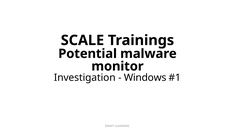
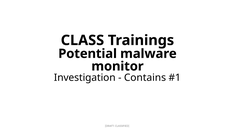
SCALE: SCALE -> CLASS (82, 40)
Windows: Windows -> Contains (145, 78)
